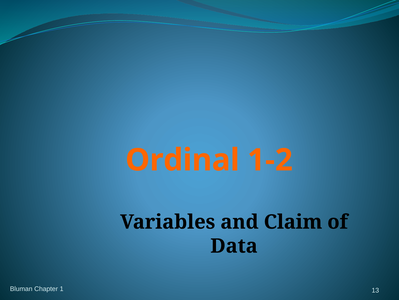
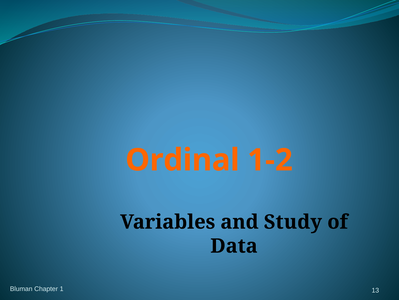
Claim: Claim -> Study (293, 222)
